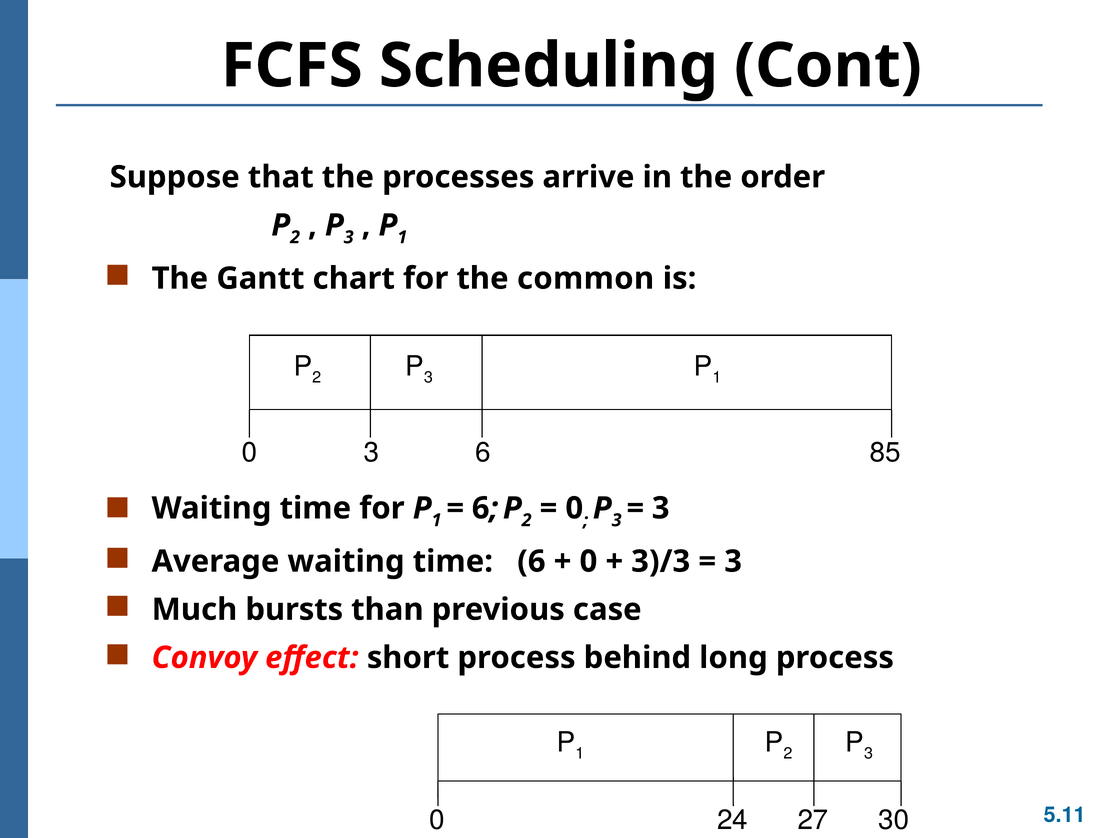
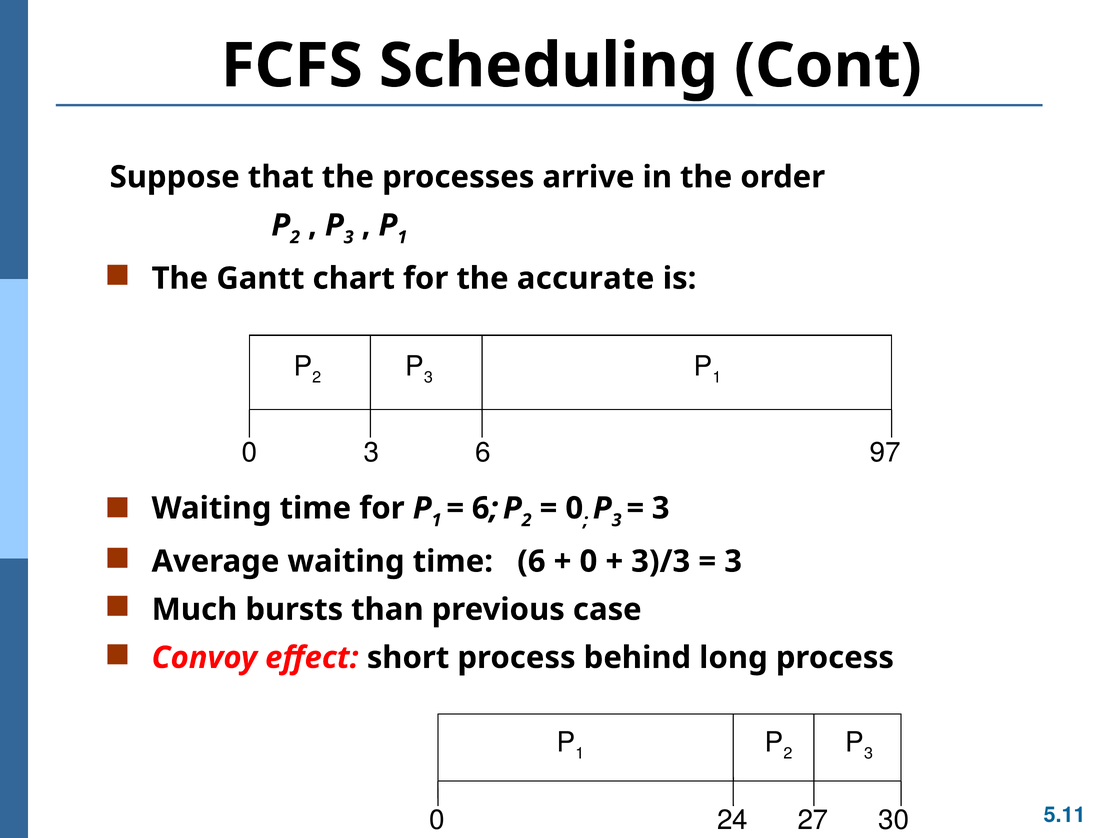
common: common -> accurate (586, 278)
85: 85 -> 97 (885, 453)
